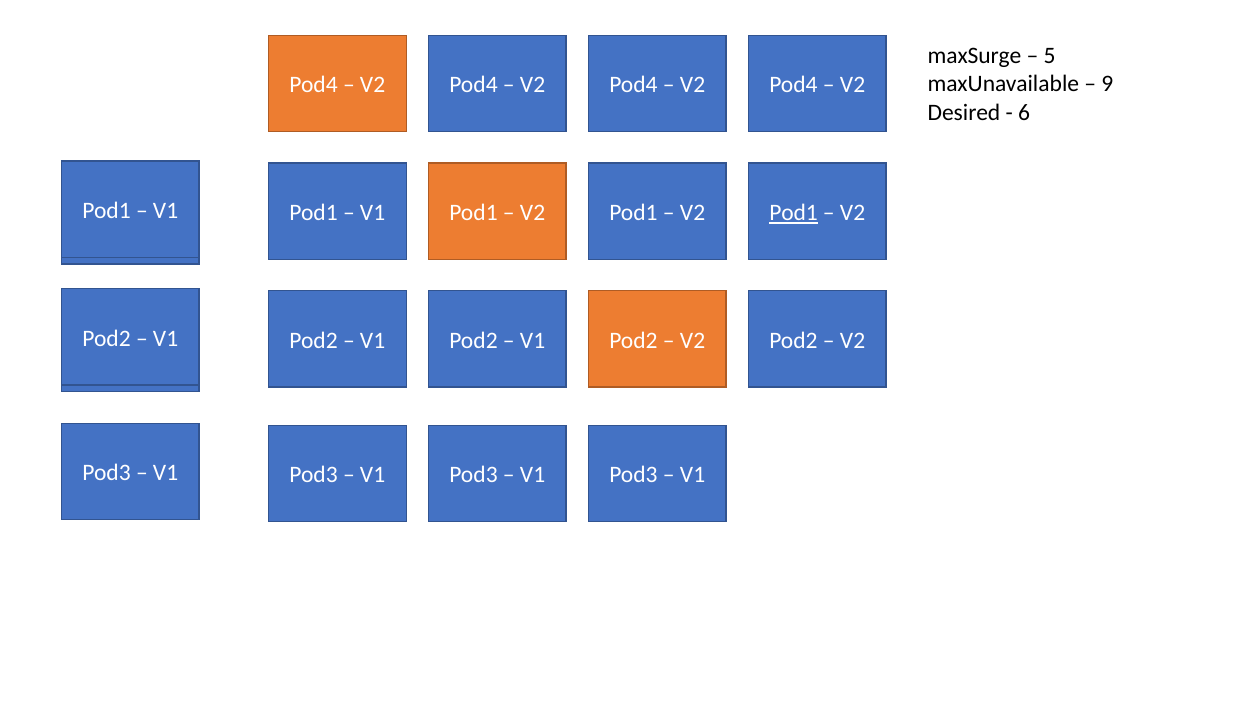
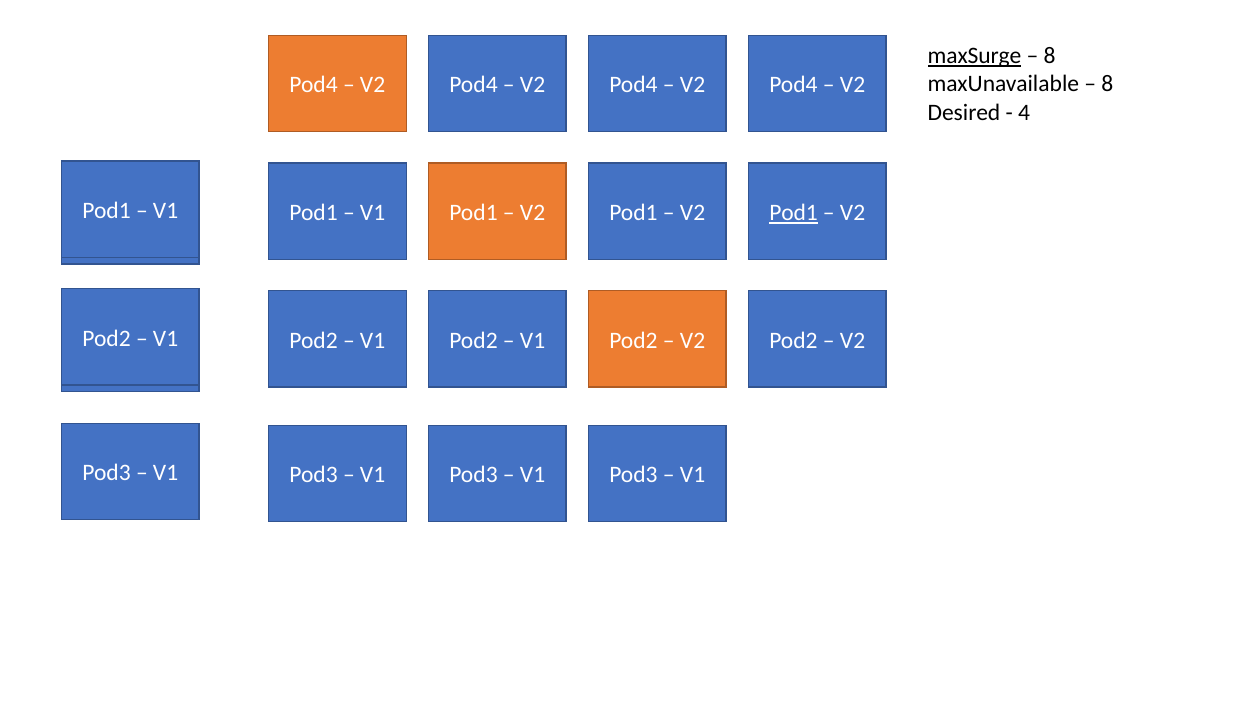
maxSurge underline: none -> present (975, 56)
5: 5 -> 8 (1050, 56)
9: 9 -> 8 (1107, 84)
6: 6 -> 4 (1024, 112)
